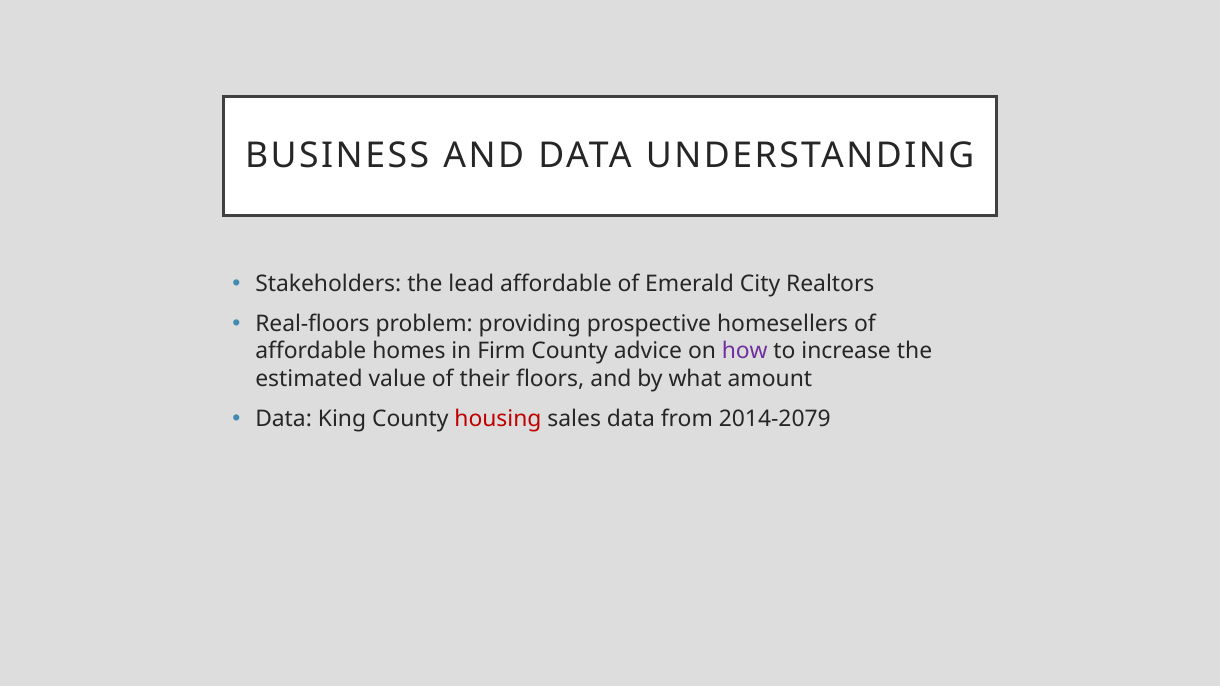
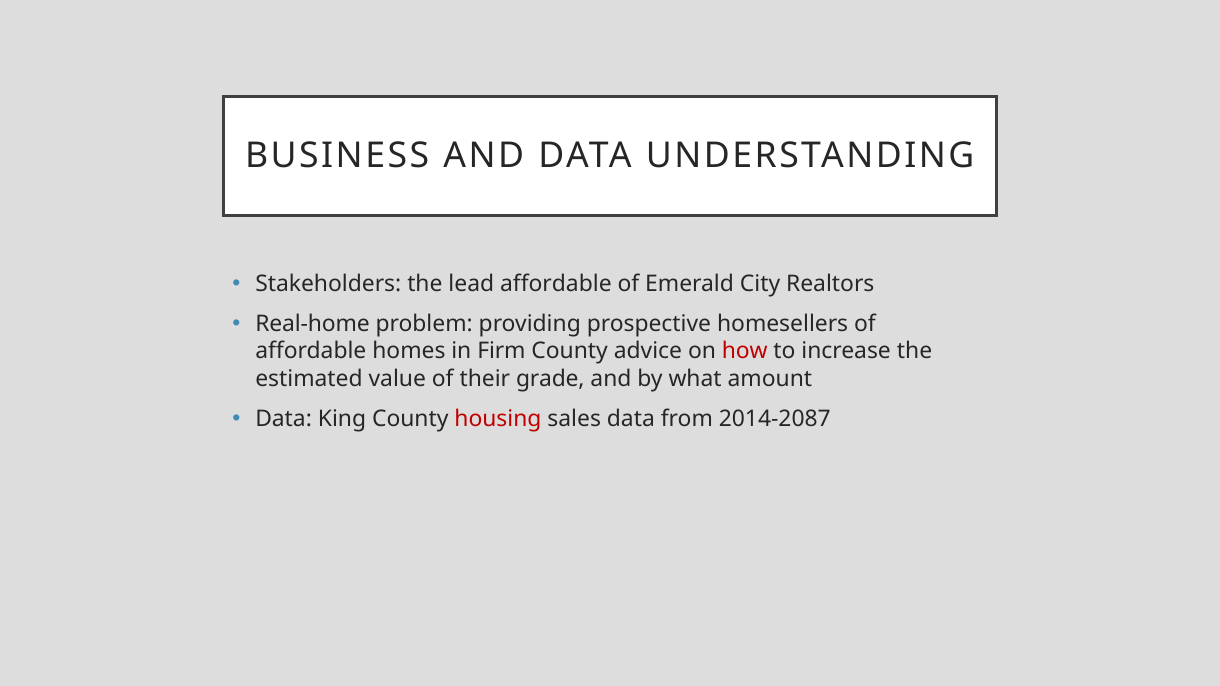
Real-floors: Real-floors -> Real-home (313, 324)
how colour: purple -> red (745, 351)
floors: floors -> grade (550, 379)
2014-2079: 2014-2079 -> 2014-2087 (775, 419)
